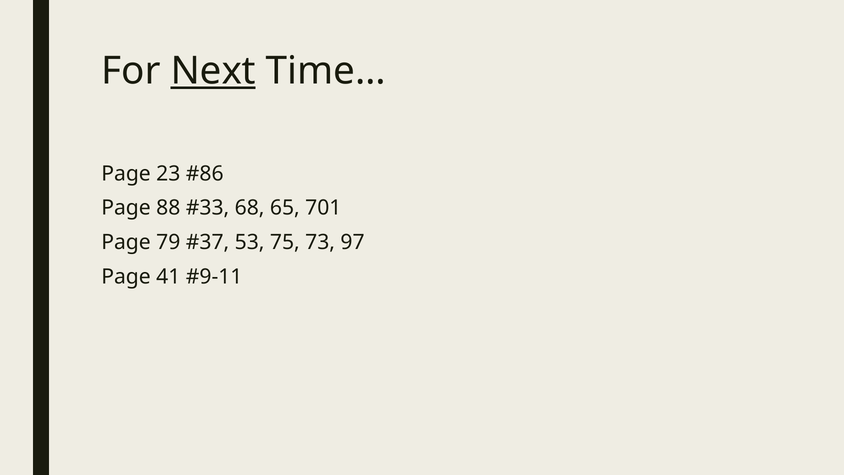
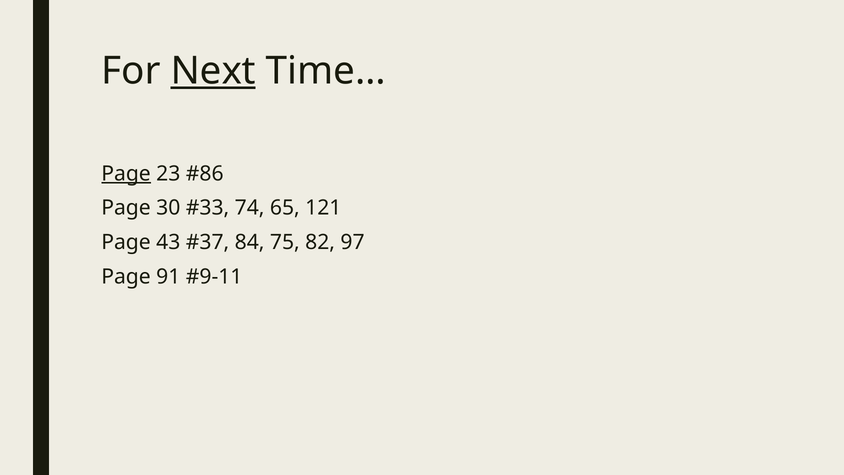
Page underline: none -> present (126, 173)
88: 88 -> 30 (168, 208)
68: 68 -> 74 (250, 208)
701: 701 -> 121 (323, 208)
79: 79 -> 43 (168, 242)
53: 53 -> 84 (250, 242)
73: 73 -> 82 (320, 242)
41: 41 -> 91 (168, 277)
